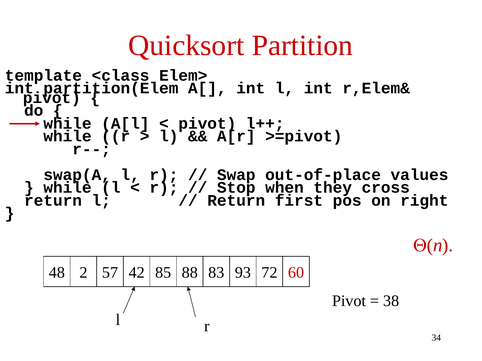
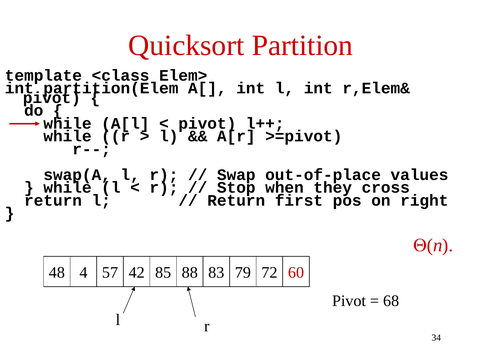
2: 2 -> 4 (83, 273)
93: 93 -> 79 (243, 273)
38: 38 -> 68 (391, 301)
